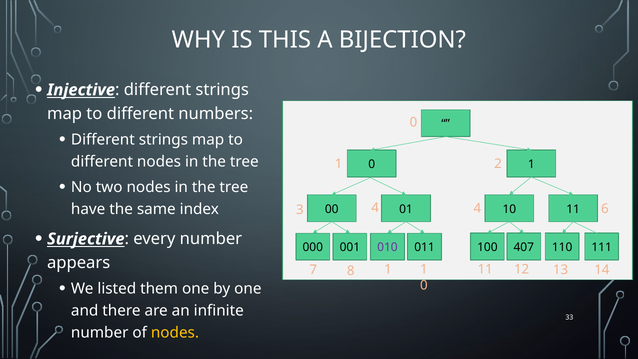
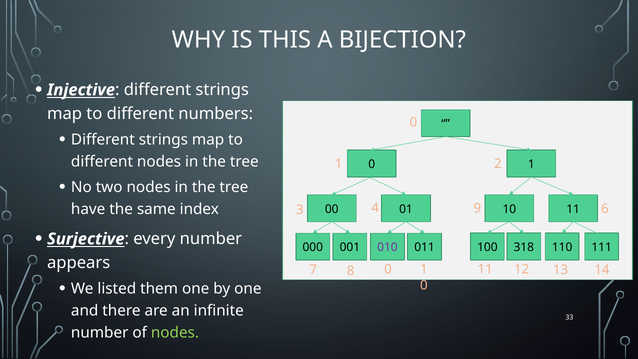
4 4: 4 -> 9 (477, 208)
407: 407 -> 318 (524, 247)
8 1: 1 -> 0 (388, 269)
nodes colour: yellow -> light green (175, 333)
